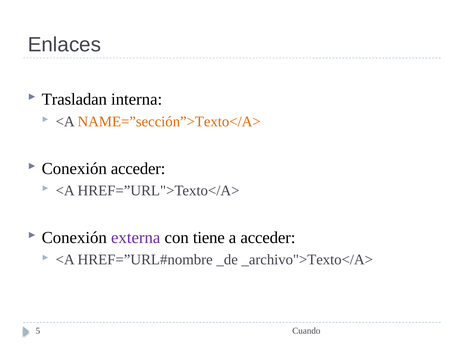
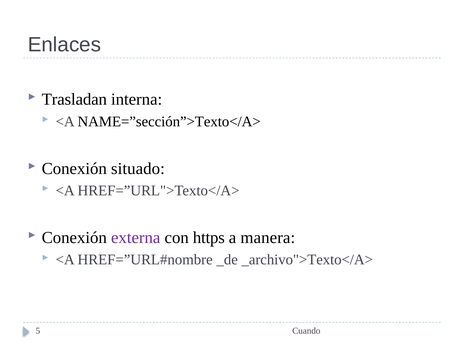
NAME=”sección”>Texto</A> colour: orange -> black (169, 122)
Conexión acceder: acceder -> situado (138, 169)
tiene: tiene -> https (209, 238)
a acceder: acceder -> manera (268, 238)
